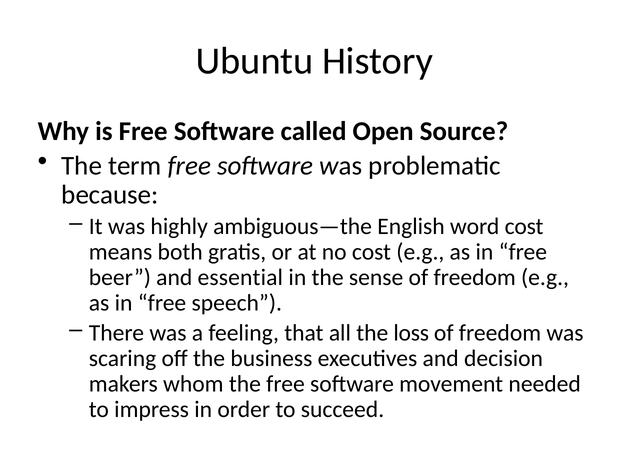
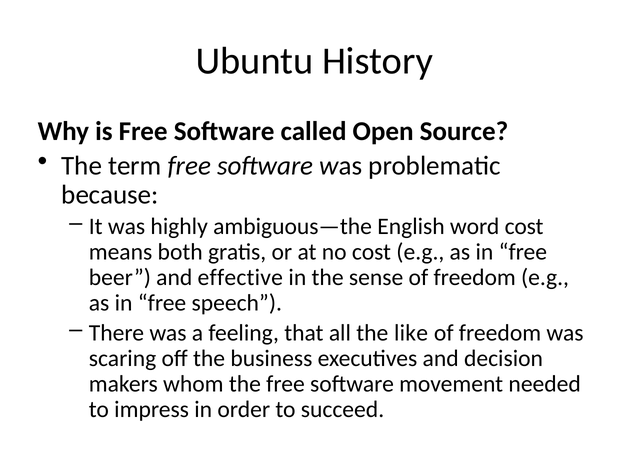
essential: essential -> effective (240, 277)
loss: loss -> like (411, 333)
